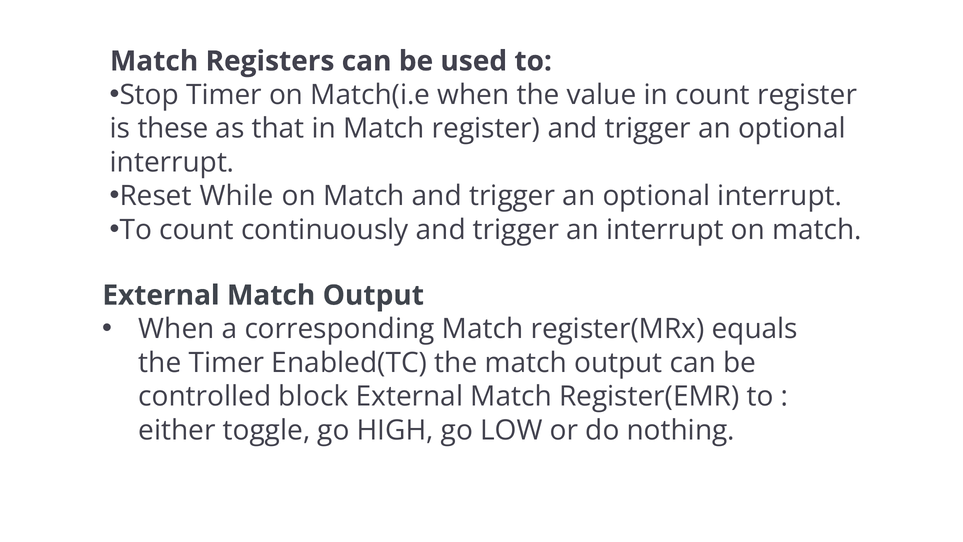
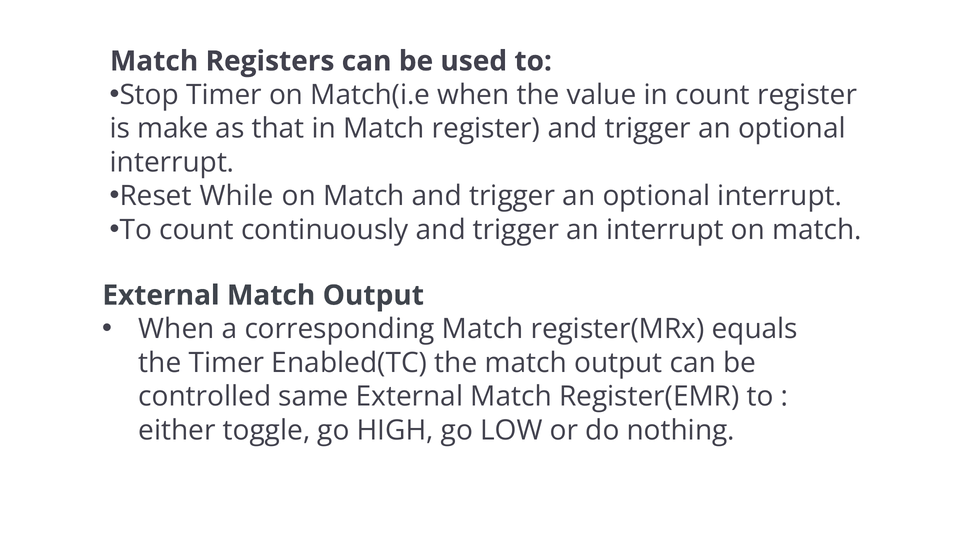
these: these -> make (173, 129)
block: block -> same (314, 396)
